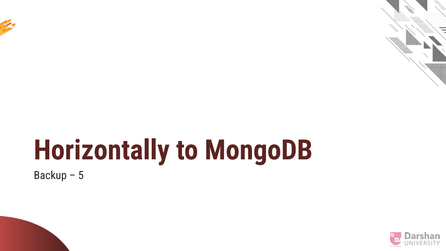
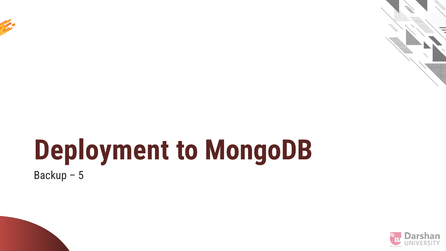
Horizontally: Horizontally -> Deployment (102, 150)
